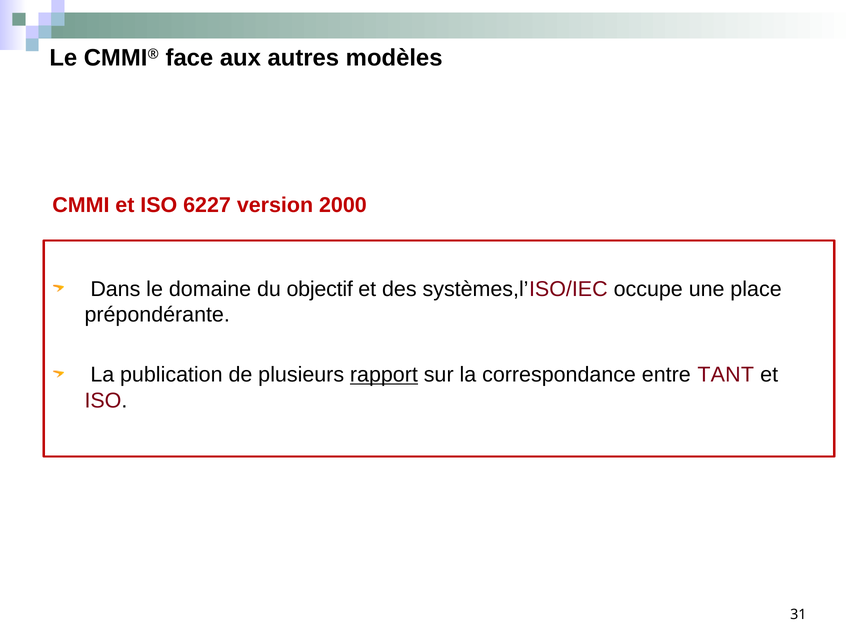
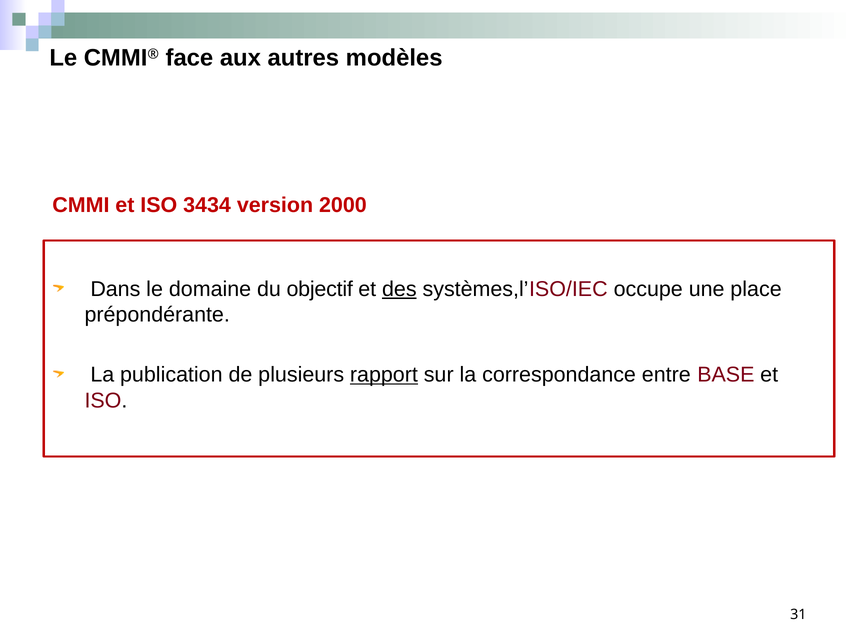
6227: 6227 -> 3434 (207, 205)
des underline: none -> present (399, 289)
TANT: TANT -> BASE (726, 375)
